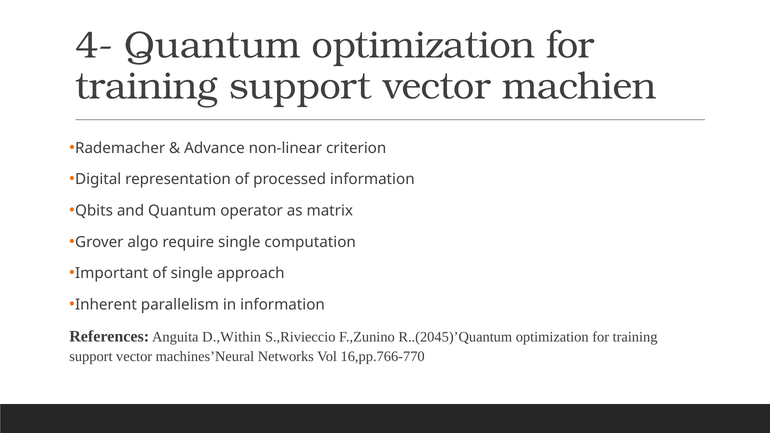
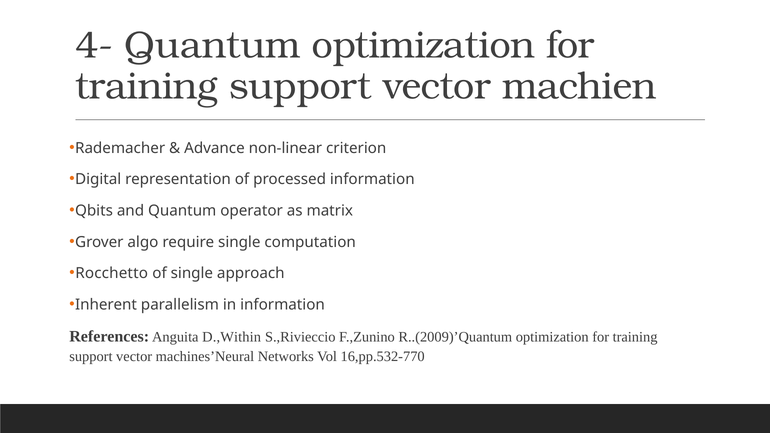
Important: Important -> Rocchetto (112, 273)
R..(2045)’Quantum: R..(2045)’Quantum -> R..(2009)’Quantum (455, 337)
16,pp.766-770: 16,pp.766-770 -> 16,pp.532-770 (383, 357)
